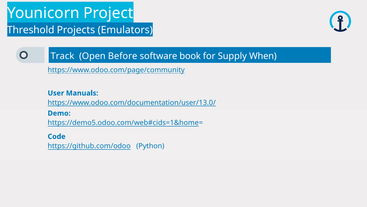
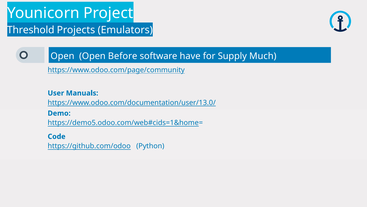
Track: Track -> Open (62, 56)
book: book -> have (190, 56)
When: When -> Much (263, 56)
